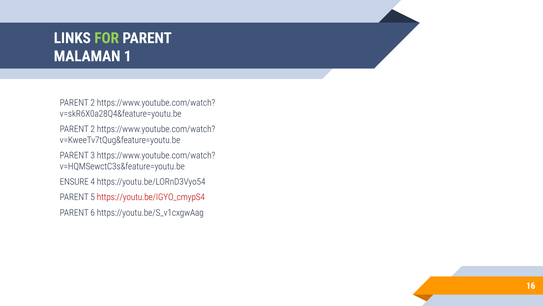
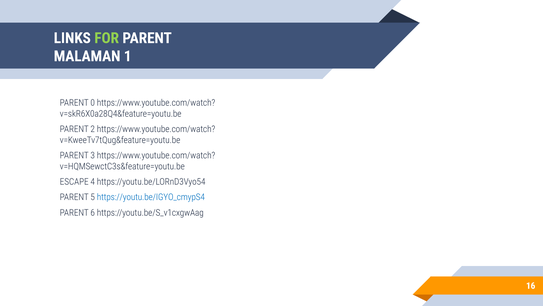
2: 2 -> 0 (93, 103)
ENSURE: ENSURE -> ESCAPE (74, 182)
https://youtu.be/IGYO_cmypS4 colour: red -> blue (151, 197)
